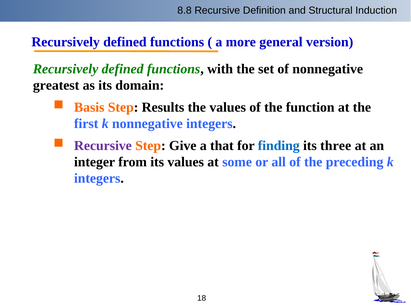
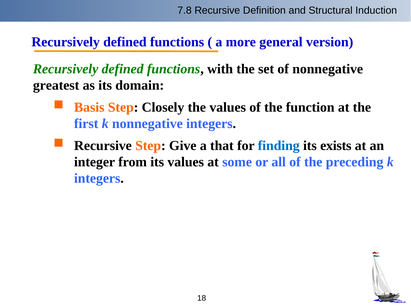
8.8: 8.8 -> 7.8 (185, 11)
Results: Results -> Closely (163, 107)
Recursive colour: purple -> black (103, 146)
three: three -> exists (336, 146)
